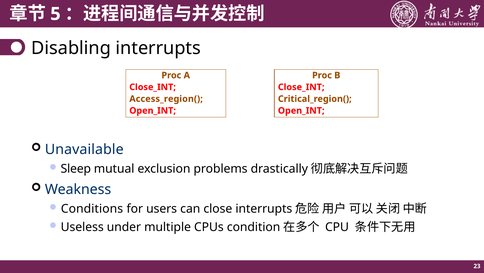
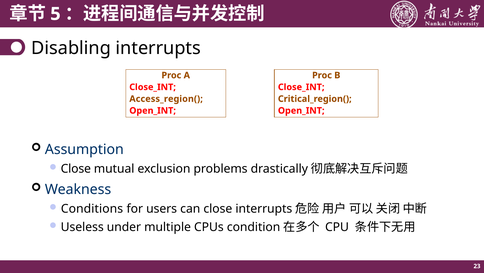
Unavailable: Unavailable -> Assumption (84, 149)
Sleep: Sleep -> Close (76, 169)
